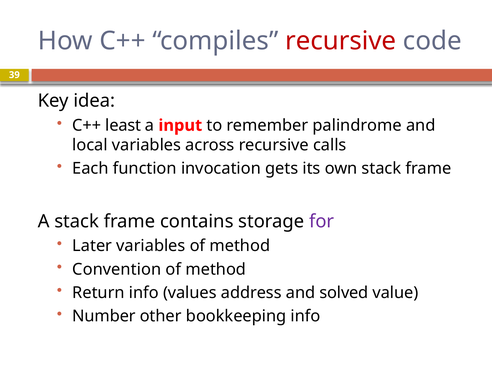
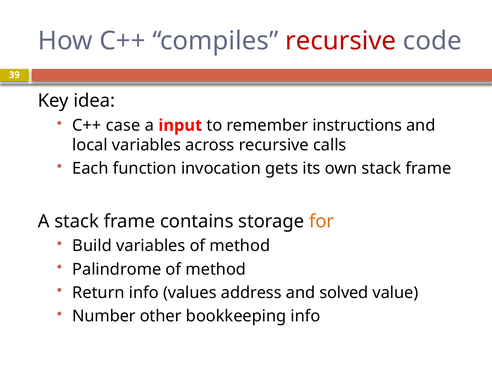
least: least -> case (123, 125)
palindrome: palindrome -> instructions (357, 125)
for colour: purple -> orange (322, 221)
Later: Later -> Build (92, 246)
Convention: Convention -> Palindrome (117, 269)
